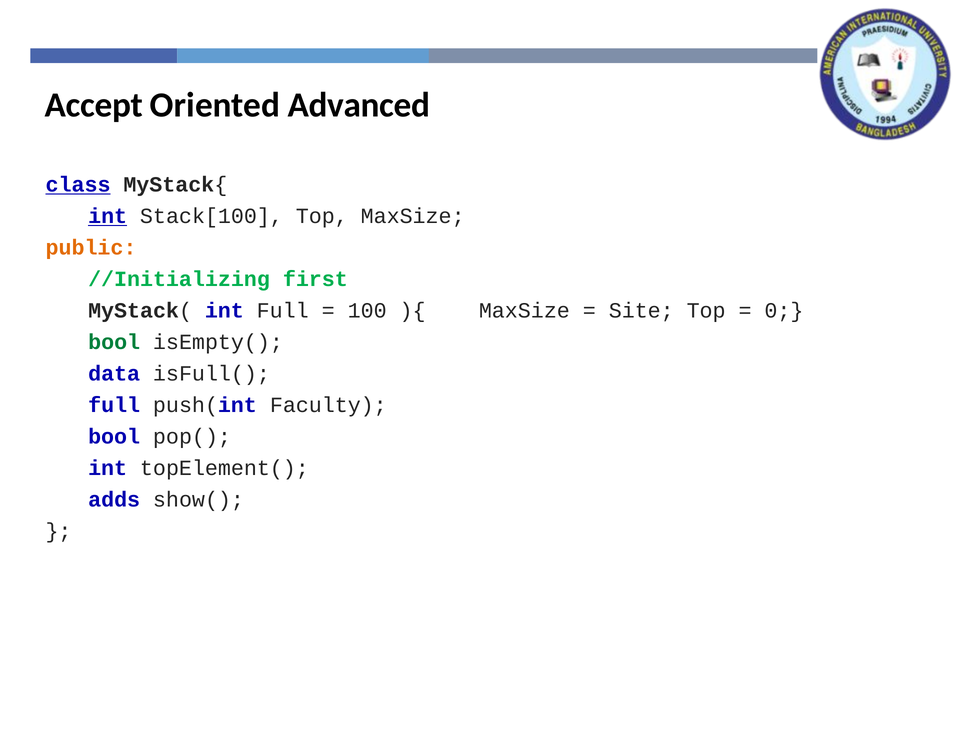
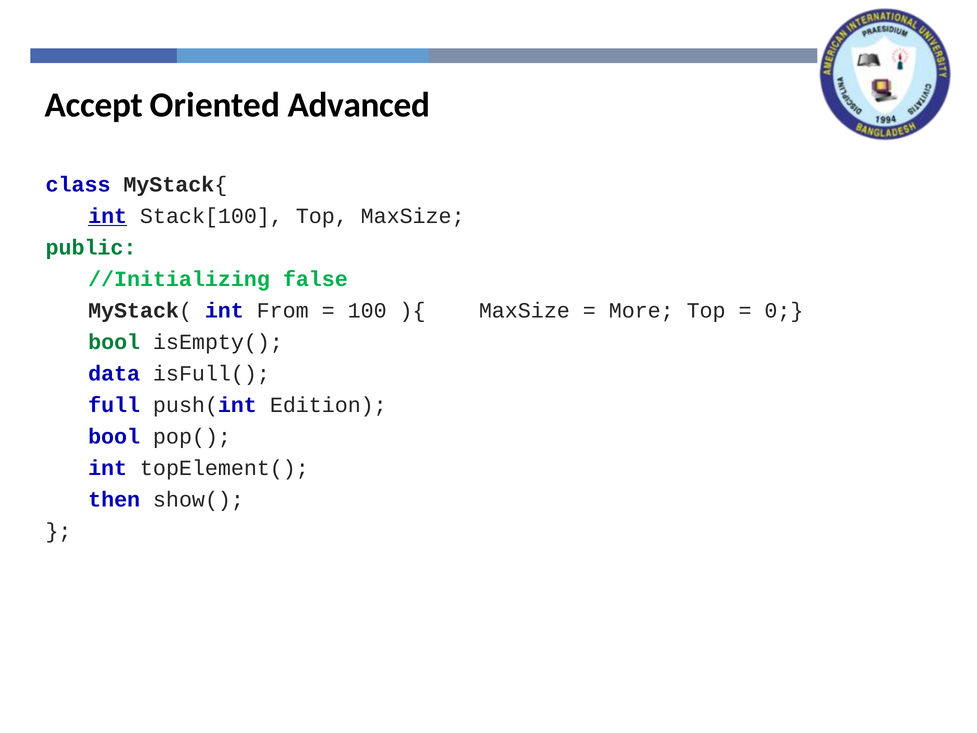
class underline: present -> none (78, 185)
public colour: orange -> green (91, 248)
first: first -> false (315, 279)
int Full: Full -> From (283, 311)
Site: Site -> More (641, 311)
Faculty: Faculty -> Edition (328, 405)
adds: adds -> then (114, 500)
